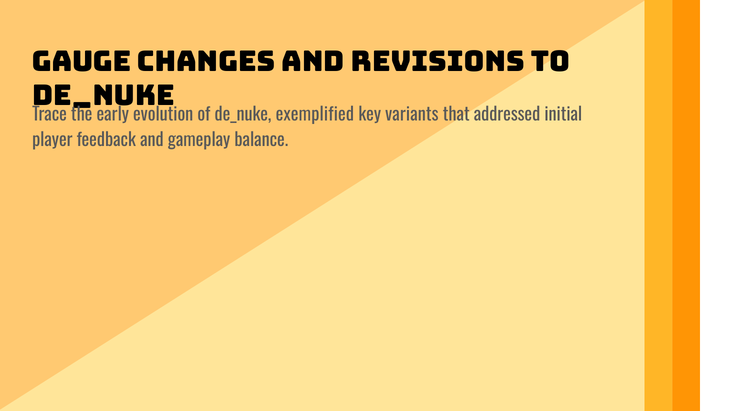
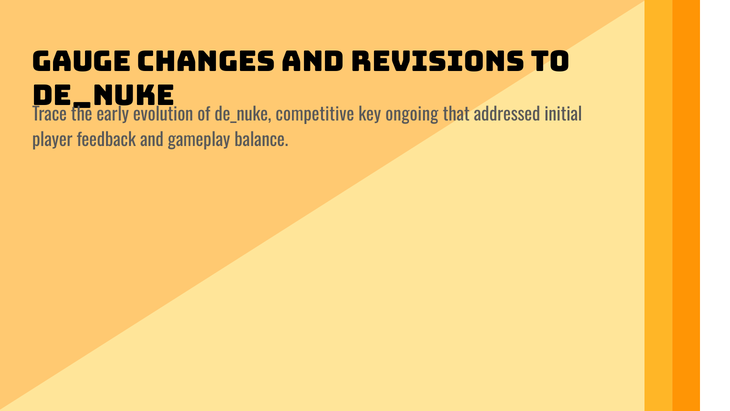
exemplified: exemplified -> competitive (315, 115)
variants: variants -> ongoing (412, 115)
